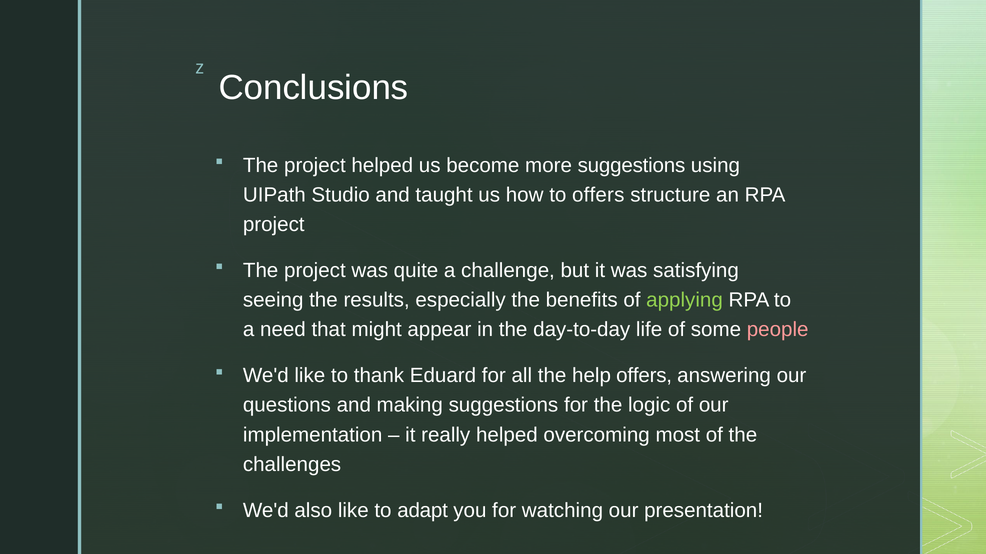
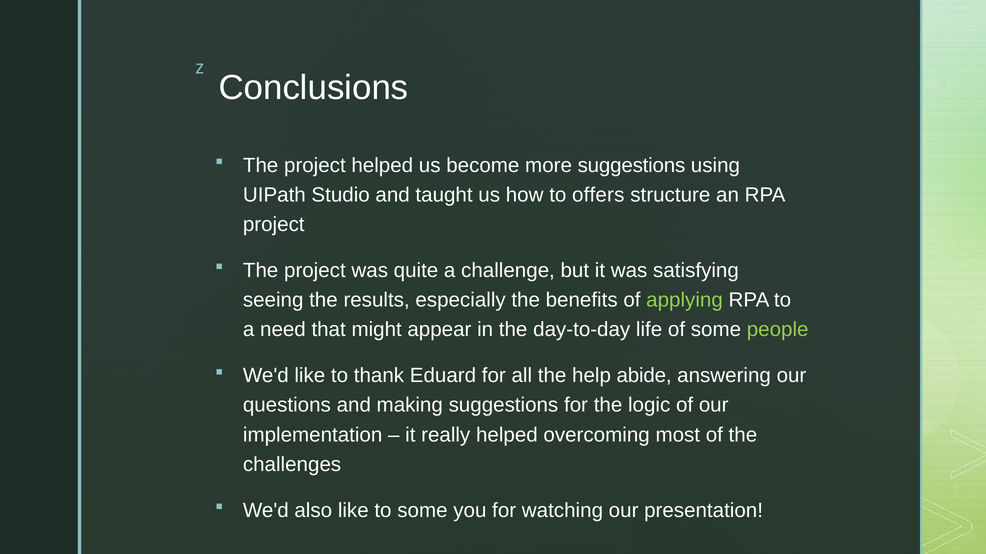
people colour: pink -> light green (778, 330)
help offers: offers -> abide (644, 376)
to adapt: adapt -> some (422, 511)
